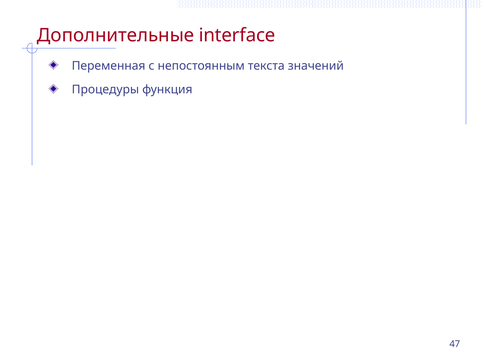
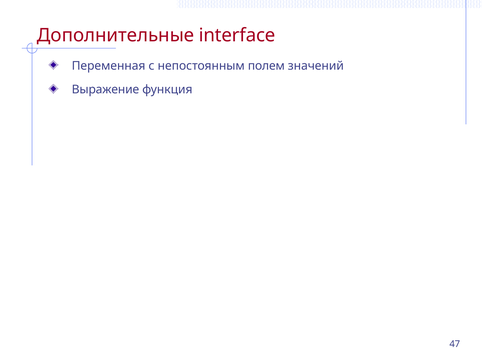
текста: текста -> полем (266, 66)
Процедуры: Процедуры -> Выражение (105, 90)
